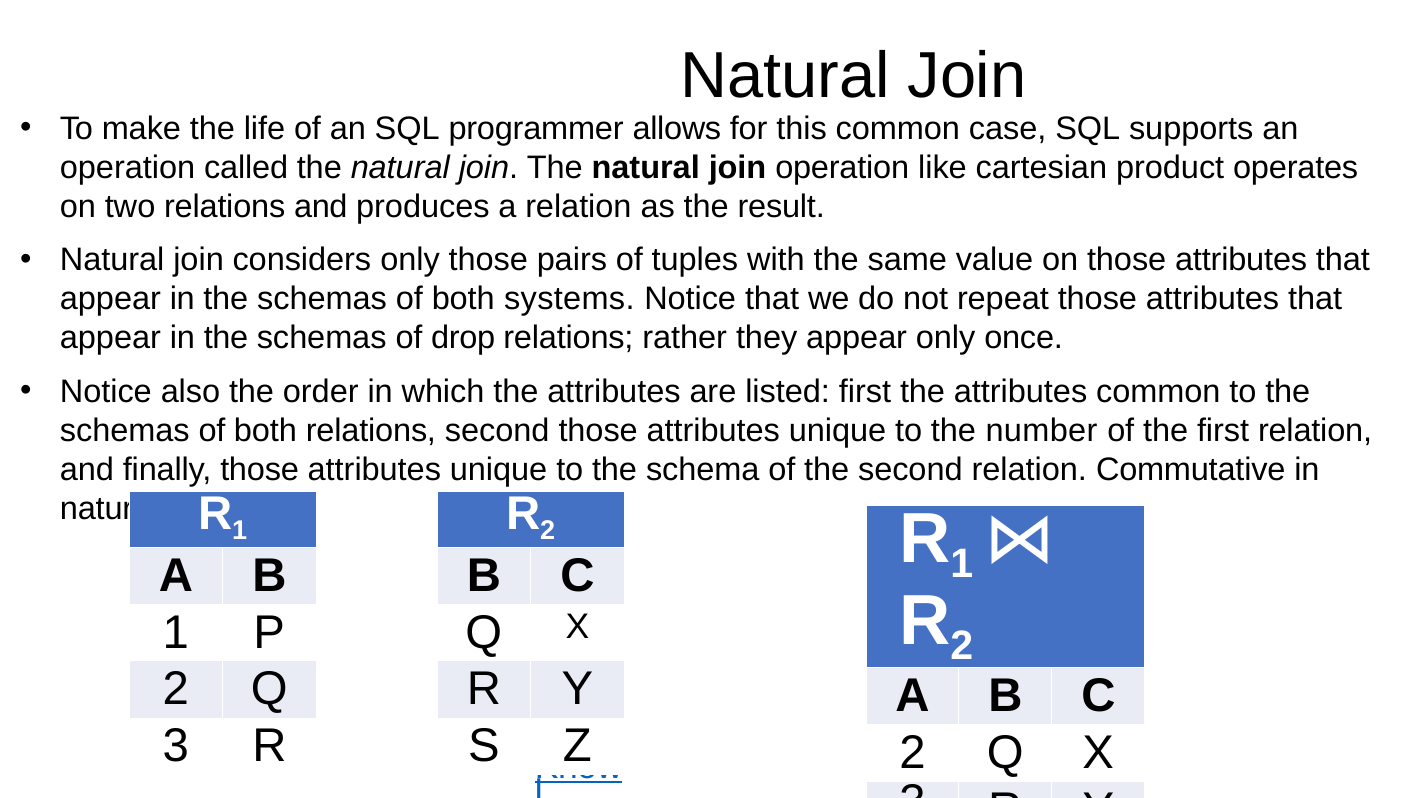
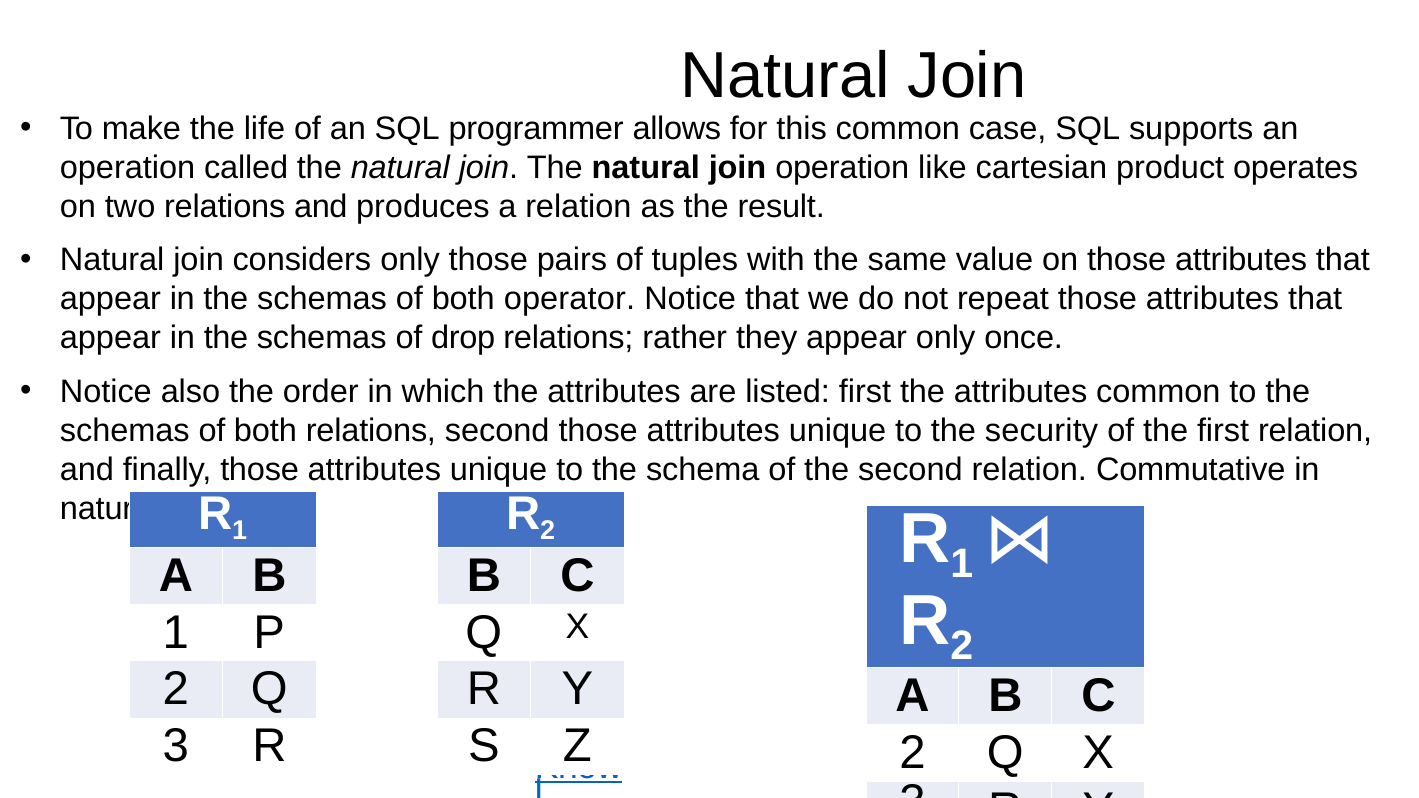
systems: systems -> operator (569, 299)
number: number -> security (1042, 431)
